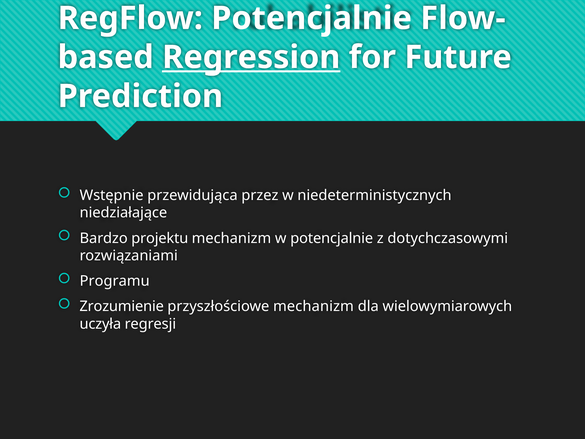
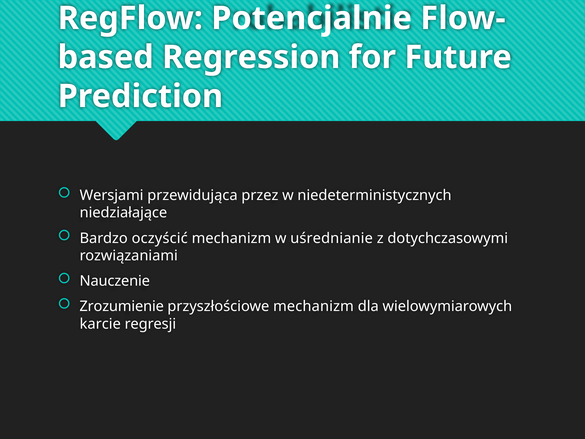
Regression underline: present -> none (251, 57)
Wstępnie: Wstępnie -> Wersjami (112, 195)
projektu: projektu -> oczyścić (160, 238)
w potencjalnie: potencjalnie -> uśrednianie (332, 238)
Programu: Programu -> Nauczenie (115, 281)
uczyła: uczyła -> karcie (100, 324)
